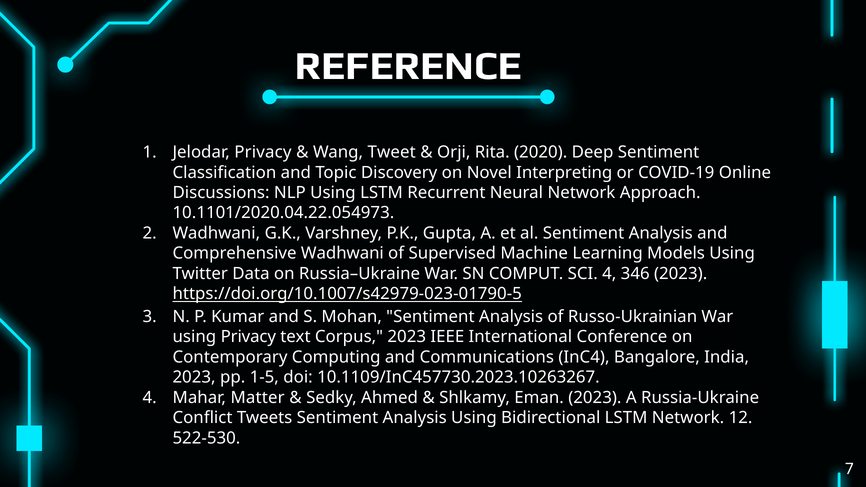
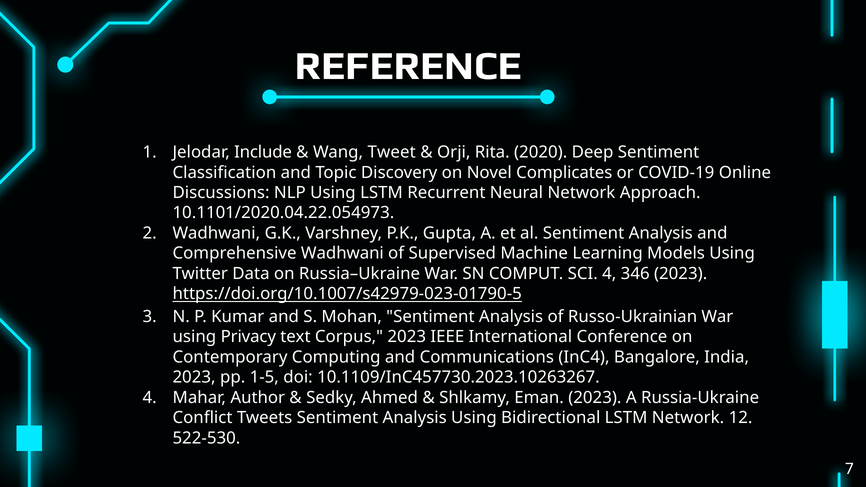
Jelodar Privacy: Privacy -> Include (263, 152)
Interpreting: Interpreting -> Complicates (564, 173)
Matter: Matter -> Author (258, 398)
